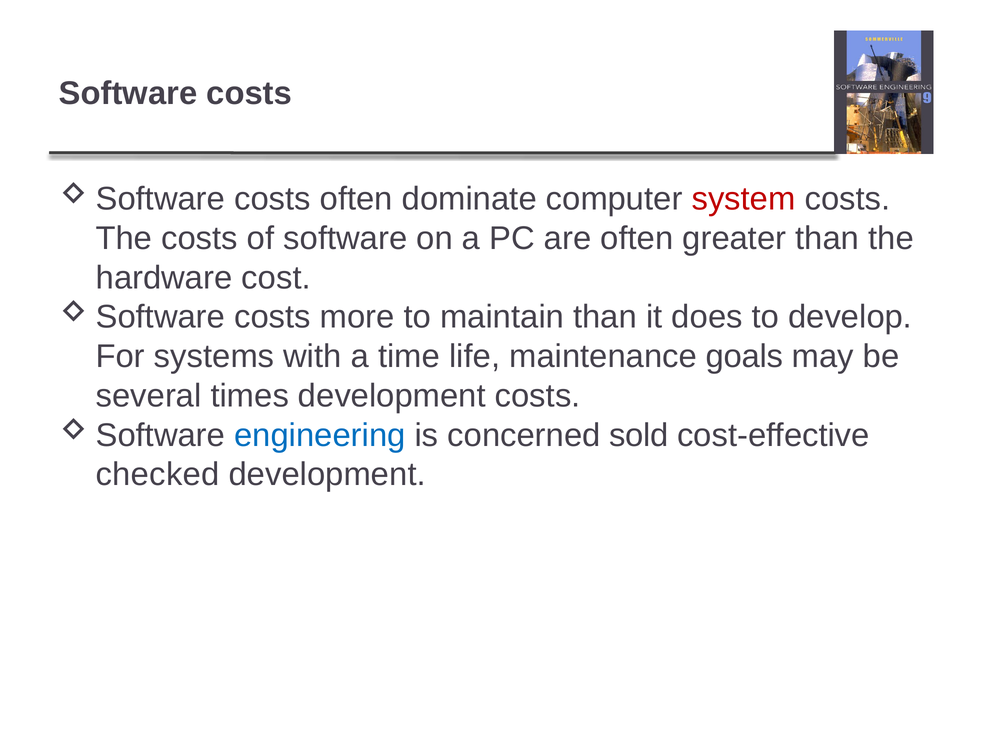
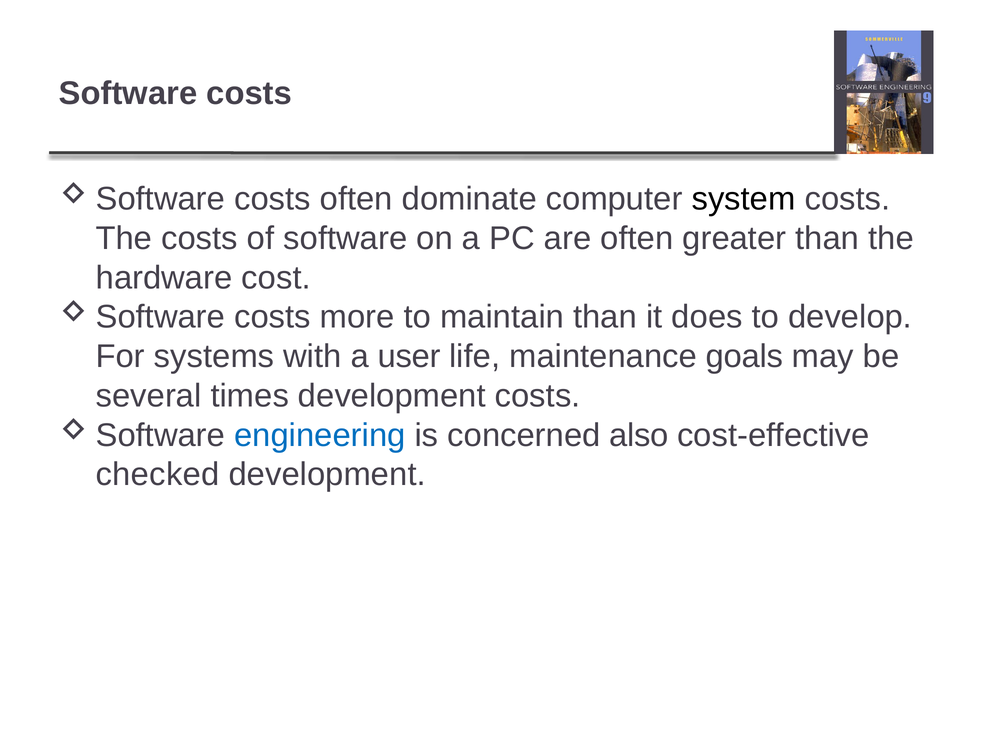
system colour: red -> black (744, 199)
time: time -> user (409, 356)
sold: sold -> also (639, 435)
